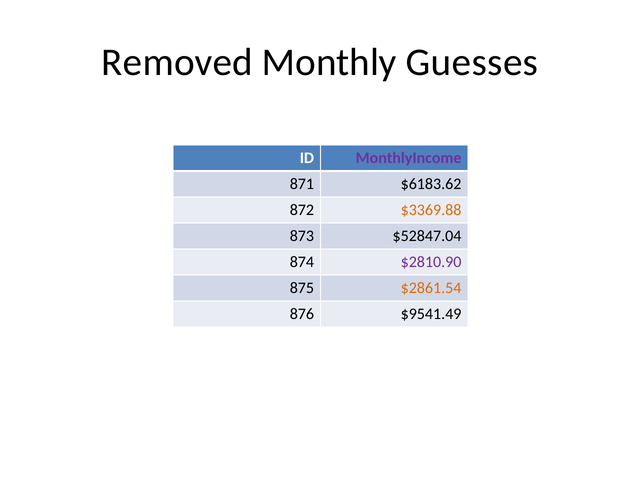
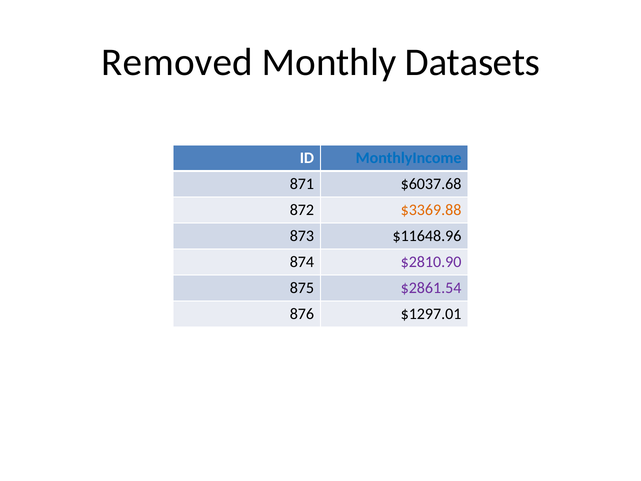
Guesses: Guesses -> Datasets (472, 62)
MonthlyIncome colour: purple -> blue (409, 158)
$6183.62: $6183.62 -> $6037.68 (431, 184)
$52847.04: $52847.04 -> $11648.96 (427, 236)
$2861.54 colour: orange -> purple (431, 288)
$9541.49: $9541.49 -> $1297.01 (431, 314)
